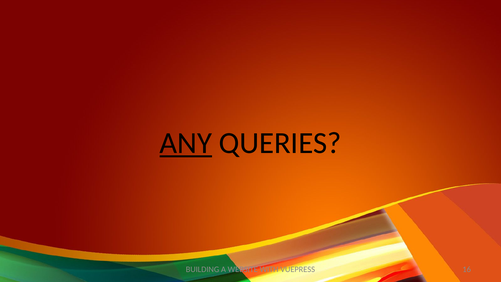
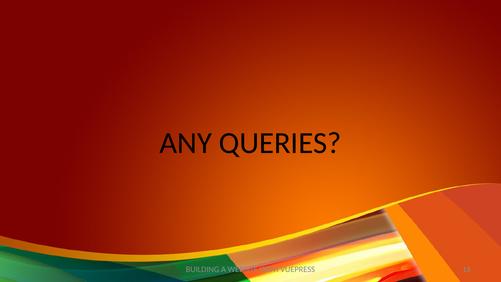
ANY underline: present -> none (186, 143)
